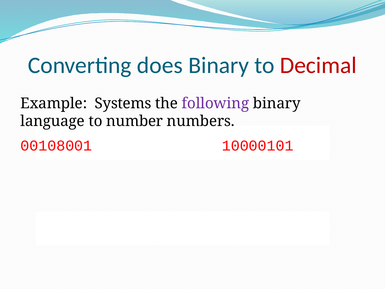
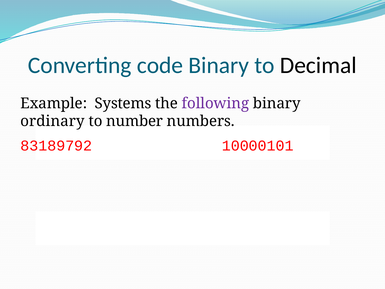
does: does -> code (160, 65)
Decimal colour: red -> black (318, 65)
language: language -> ordinary (52, 121)
00108001: 00108001 -> 83189792 (56, 145)
